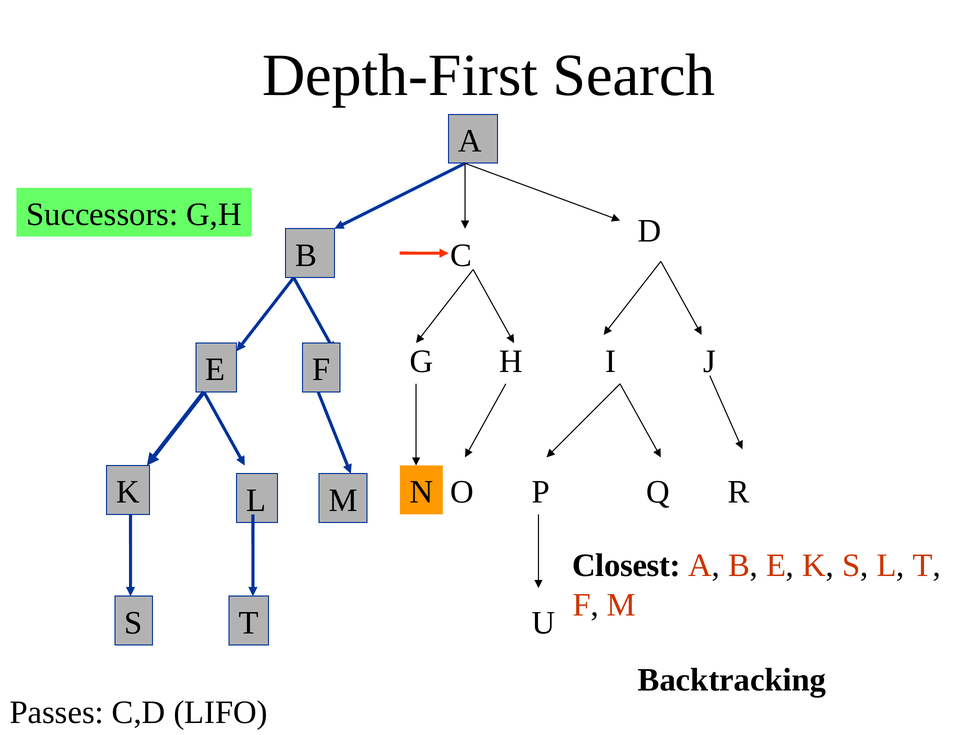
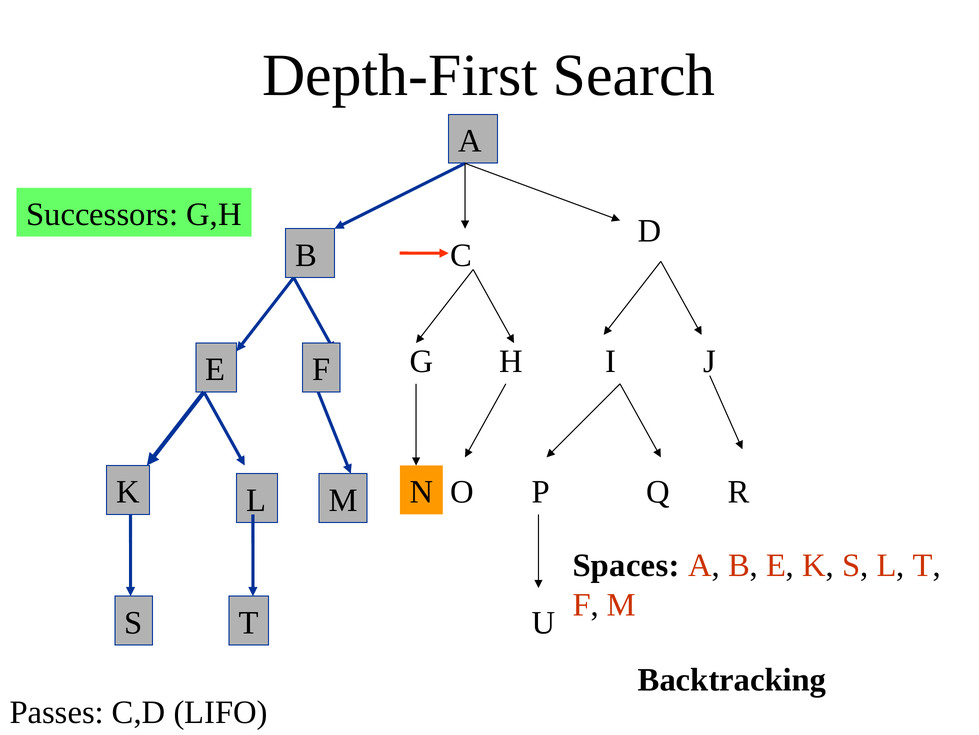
Closest: Closest -> Spaces (626, 565)
